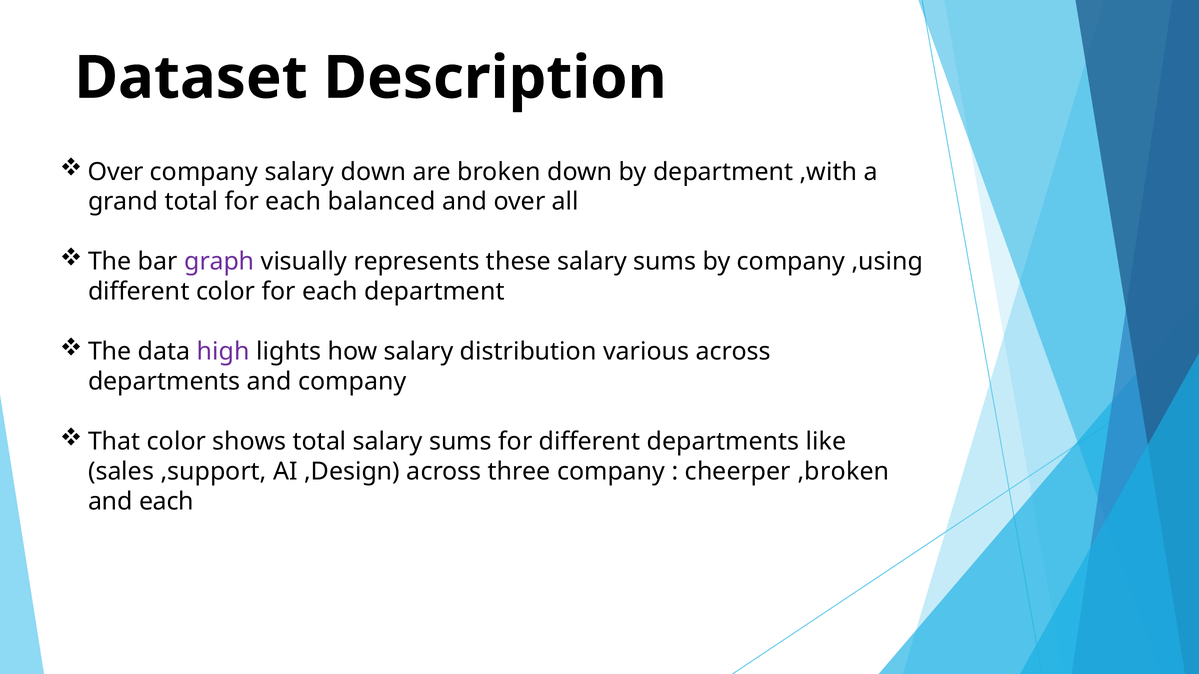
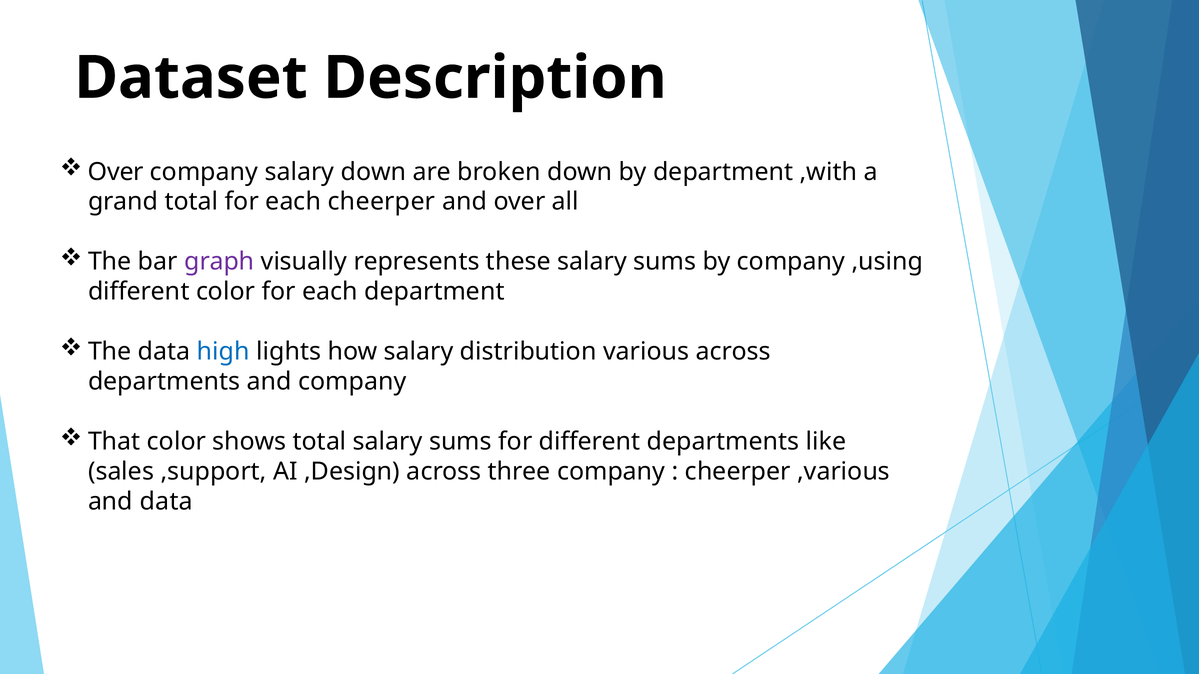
each balanced: balanced -> cheerper (381, 202)
high colour: purple -> blue (223, 352)
,broken: ,broken -> ,various (844, 472)
and each: each -> data (166, 502)
